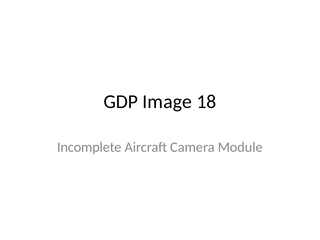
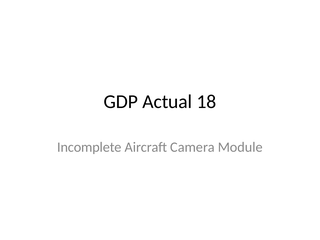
Image: Image -> Actual (167, 102)
